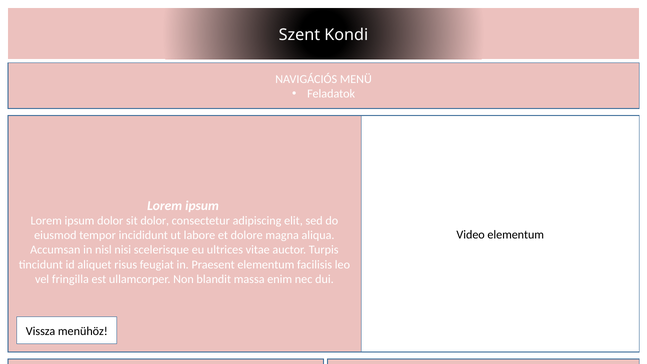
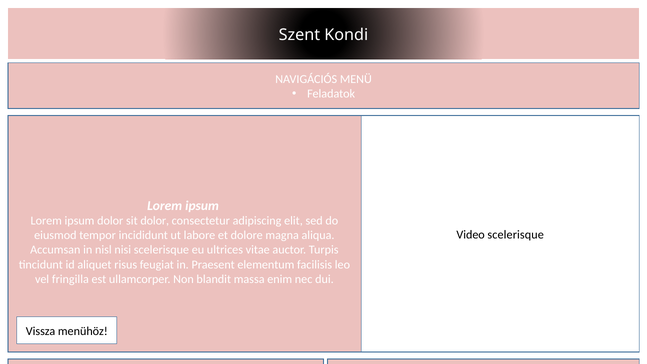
Video elementum: elementum -> scelerisque (516, 235)
